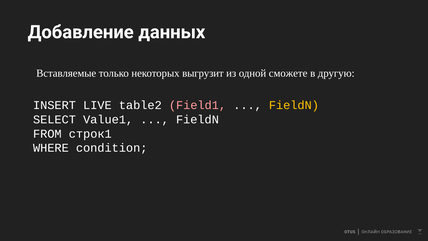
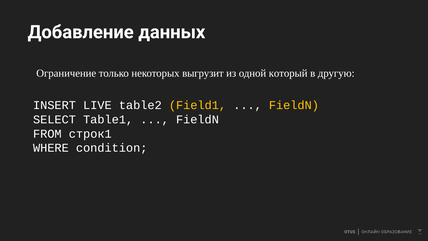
Вставляемые: Вставляемые -> Ограничение (66, 73)
сможете: сможете -> который (288, 73)
Field1 colour: pink -> yellow (197, 105)
Value1: Value1 -> Table1 (108, 119)
